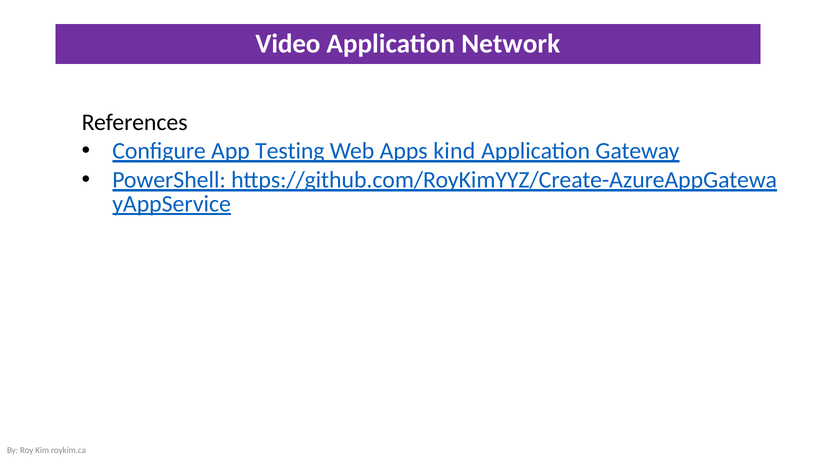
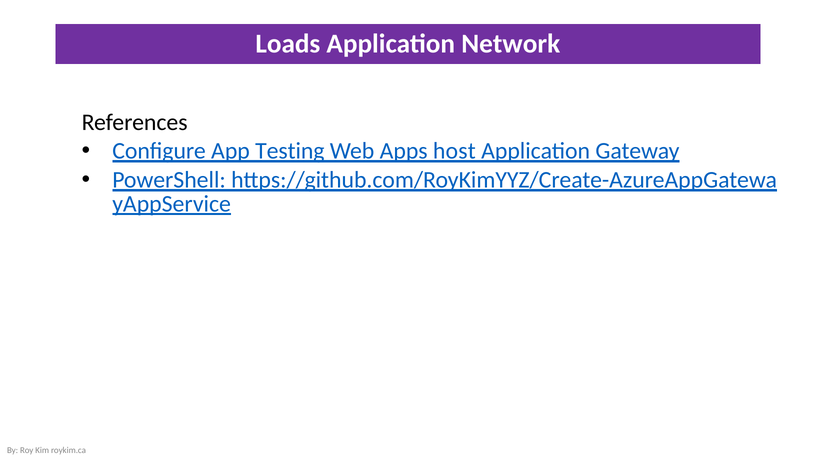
Video: Video -> Loads (288, 44)
kind: kind -> host (454, 151)
